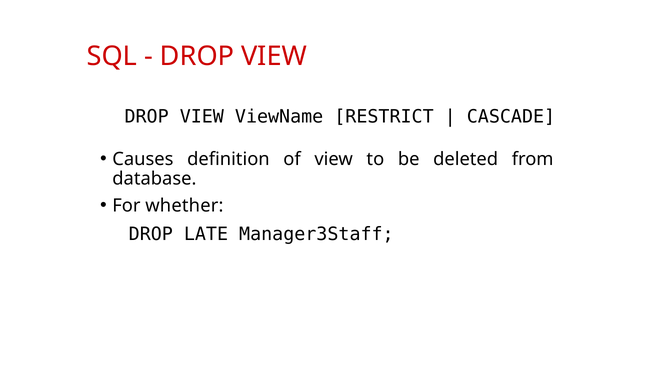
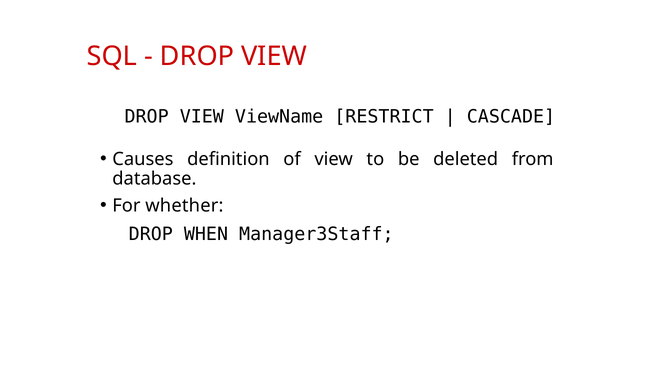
LATE: LATE -> WHEN (206, 234)
